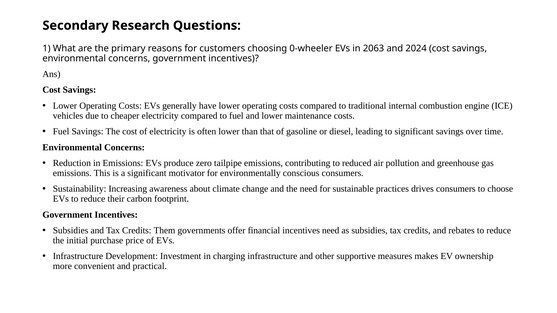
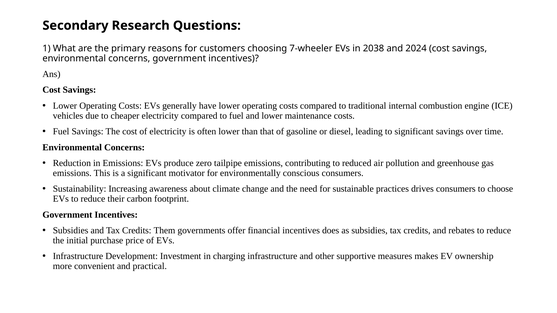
0-wheeler: 0-wheeler -> 7-wheeler (311, 48)
2063: 2063 -> 2038 (374, 48)
incentives need: need -> does (331, 231)
